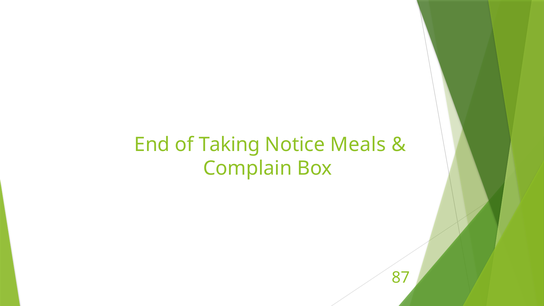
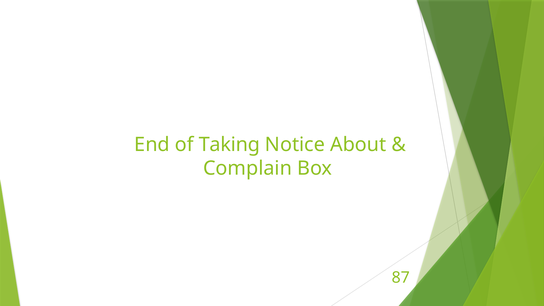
Meals: Meals -> About (358, 145)
